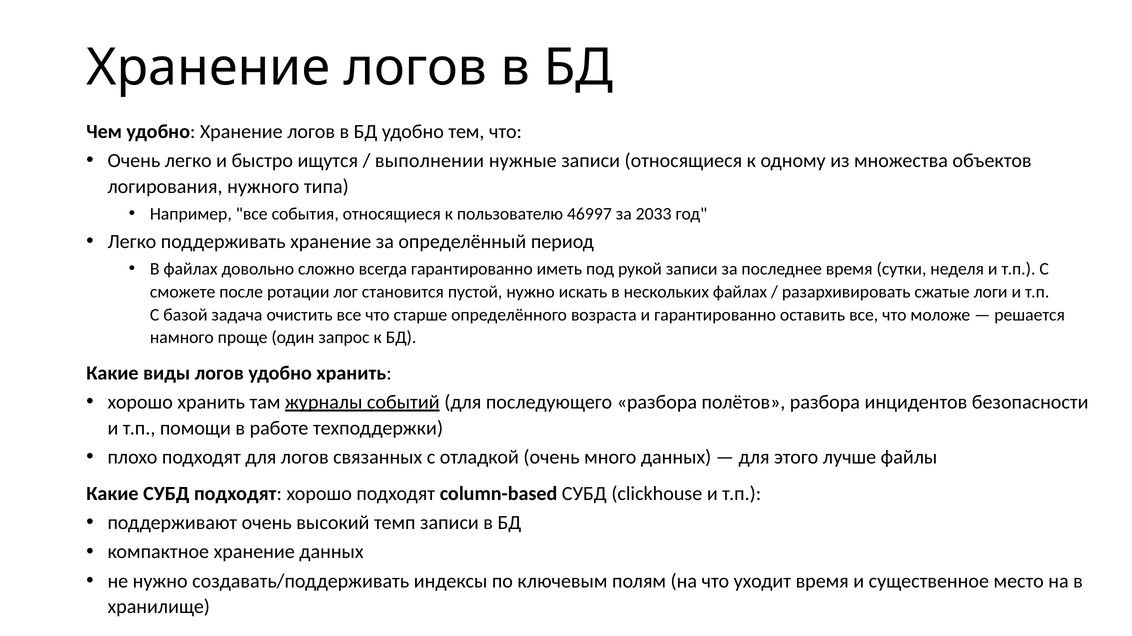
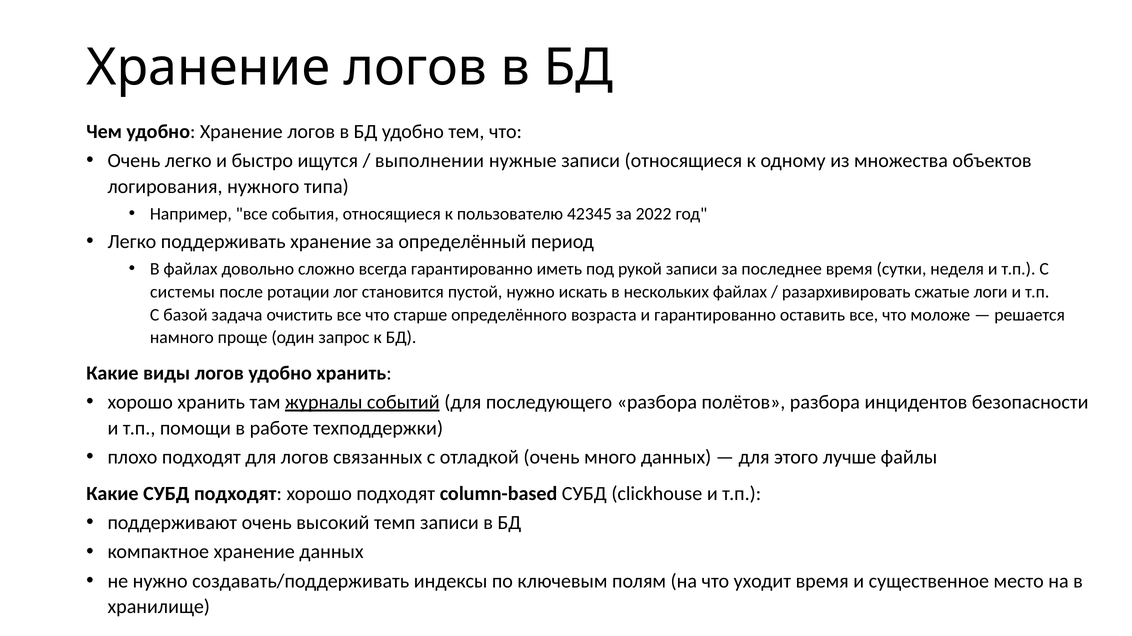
46997: 46997 -> 42345 (589, 214)
2033: 2033 -> 2022 (654, 214)
сможете: сможете -> системы (183, 292)
